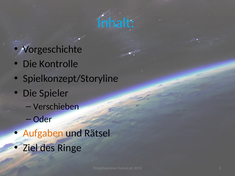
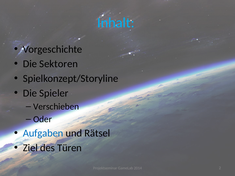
Kontrolle: Kontrolle -> Sektoren (59, 64)
Aufgaben colour: orange -> blue (43, 133)
Ringe: Ringe -> Türen (70, 148)
